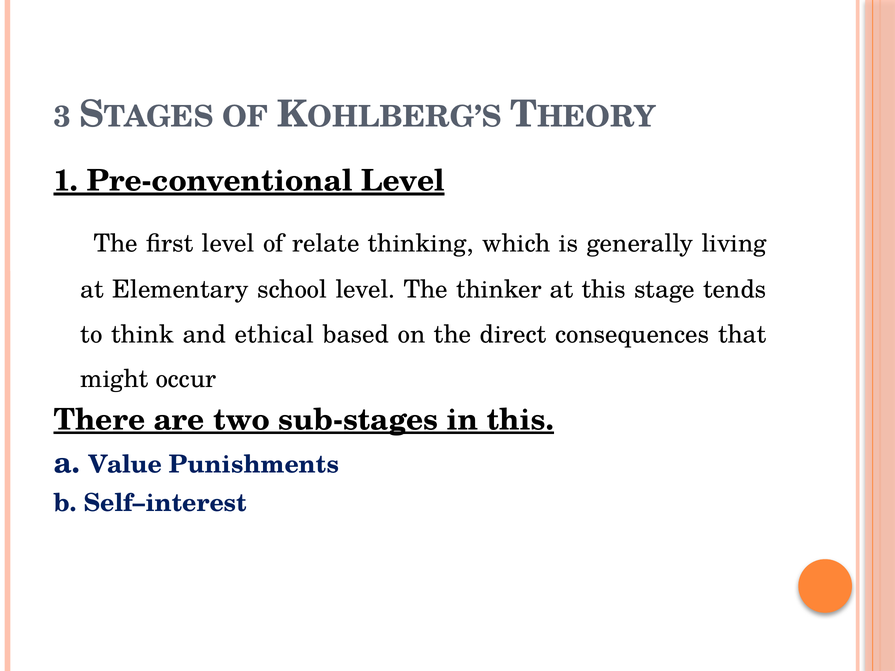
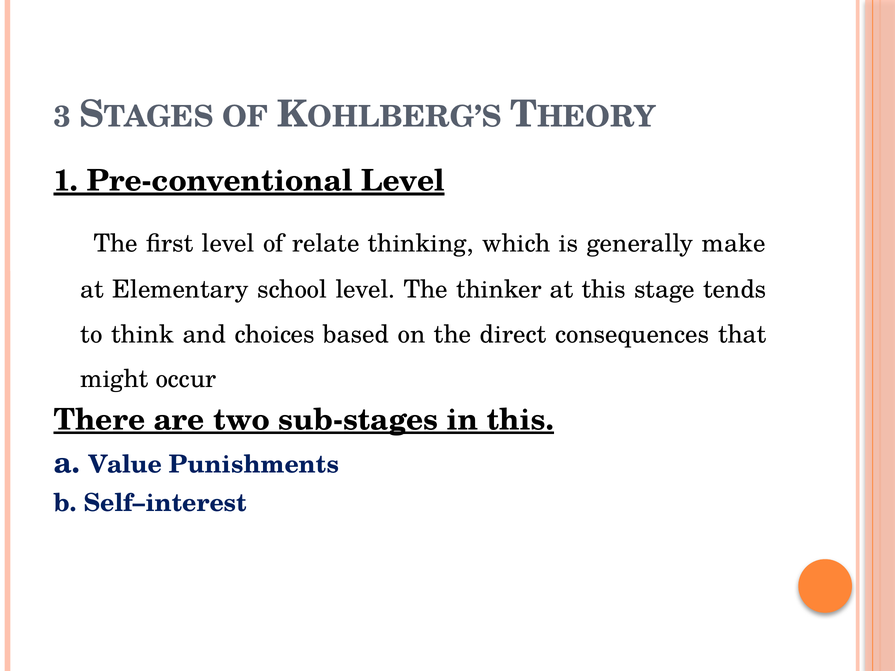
living: living -> make (734, 244)
ethical: ethical -> choices (275, 334)
